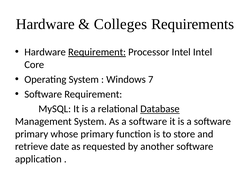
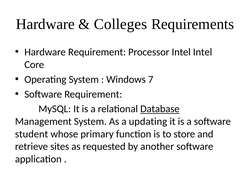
Requirement underline: present -> none (97, 52)
As a software: software -> updating (148, 121)
primary: primary -> student (32, 134)
date: date -> sites (60, 146)
